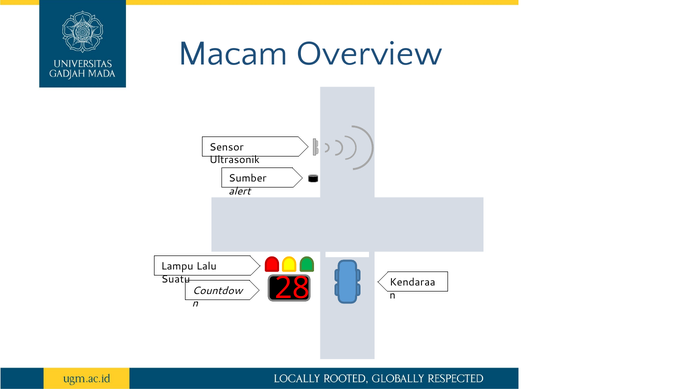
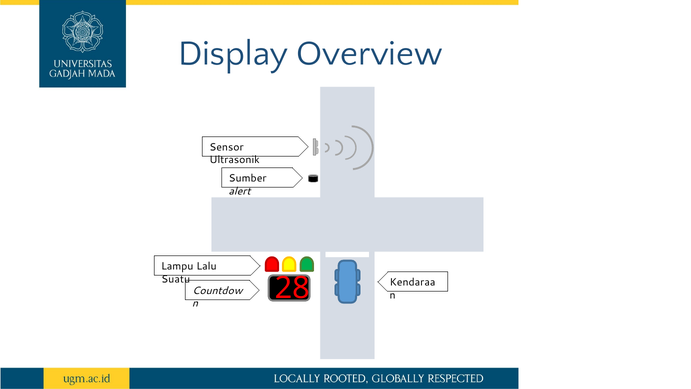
Macam: Macam -> Display (233, 54)
